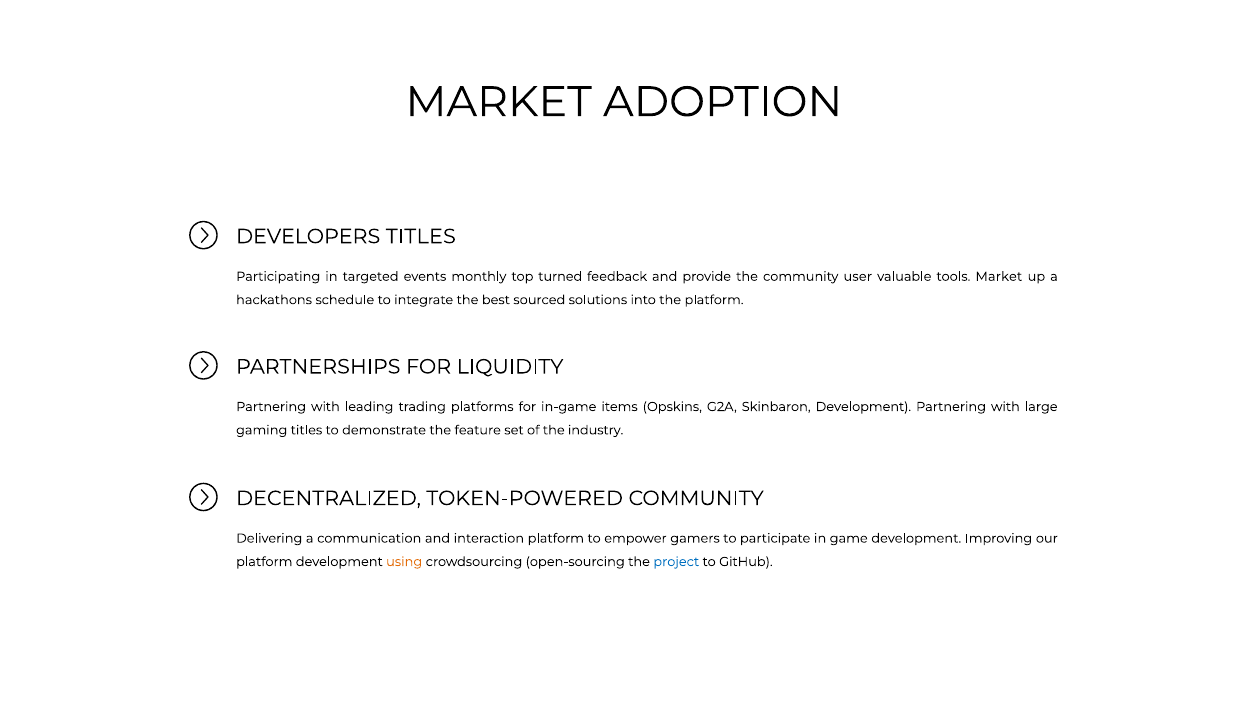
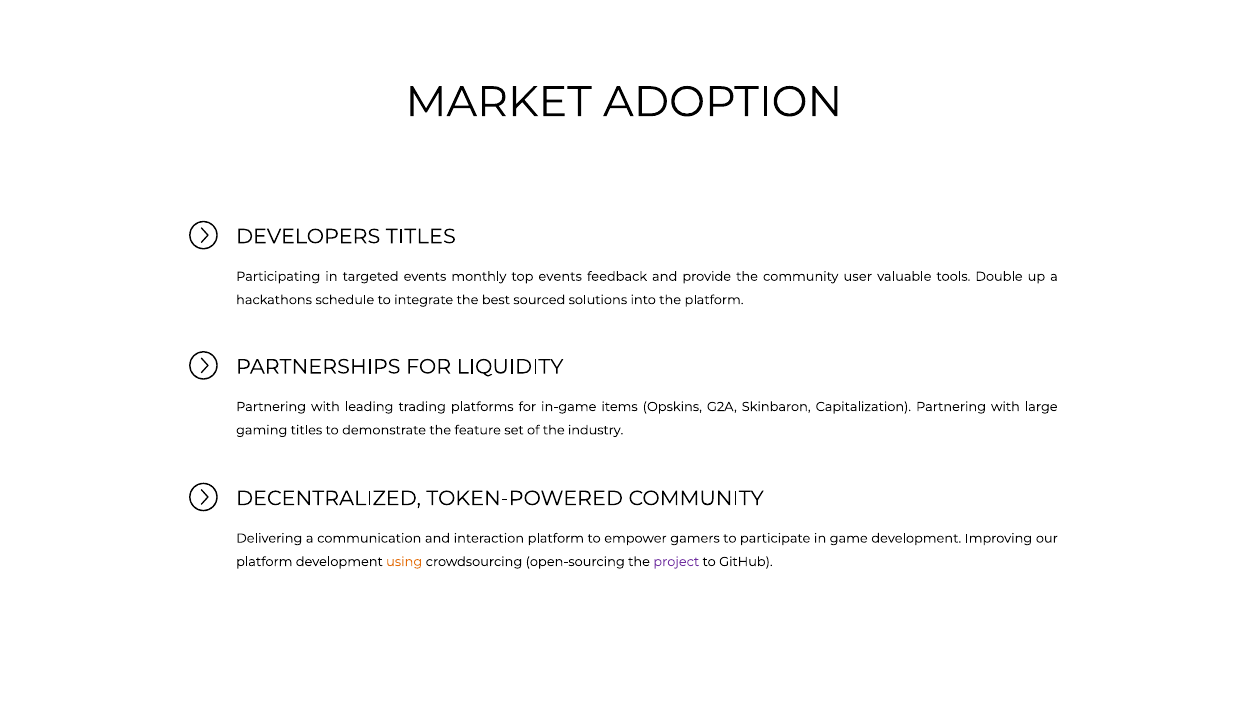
top turned: turned -> events (560, 277)
tools Market: Market -> Double (999, 277)
Skinbaron Development: Development -> Capitalization (863, 407)
project colour: blue -> purple (676, 562)
